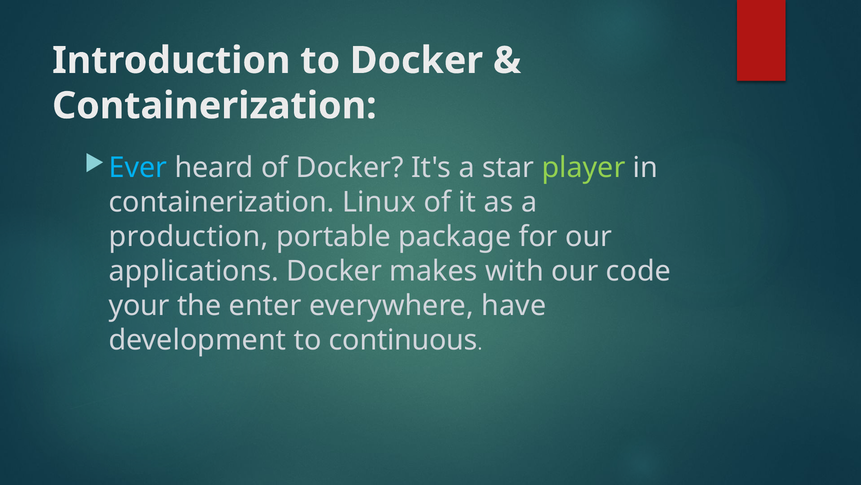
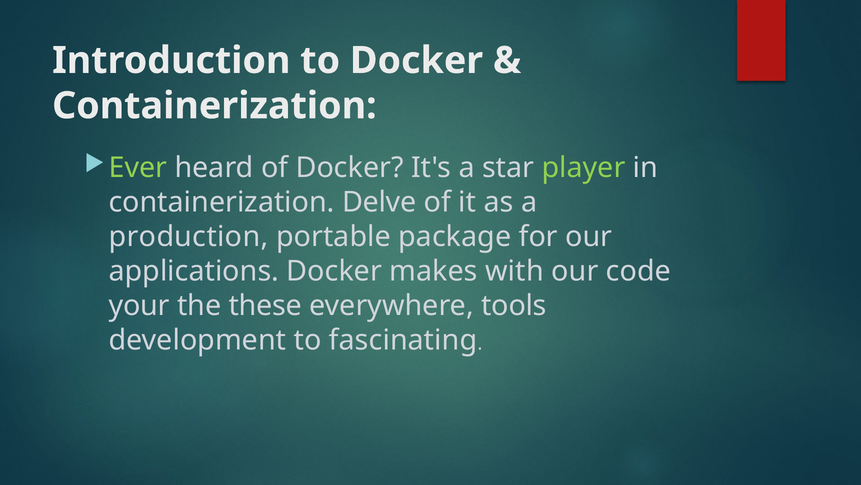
Ever colour: light blue -> light green (138, 167)
Linux: Linux -> Delve (379, 202)
enter: enter -> these (265, 305)
have: have -> tools (514, 305)
continuous: continuous -> fascinating (403, 340)
